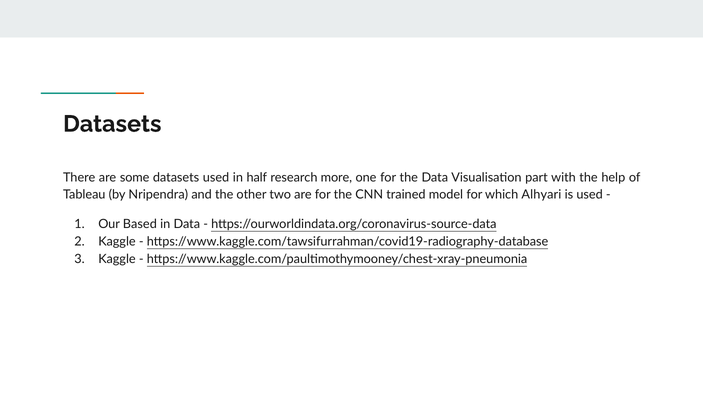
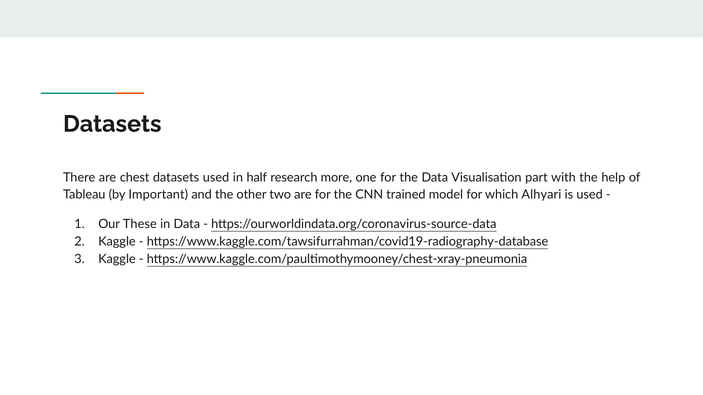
some: some -> chest (135, 178)
Nripendra: Nripendra -> Important (158, 195)
Based: Based -> These (140, 224)
